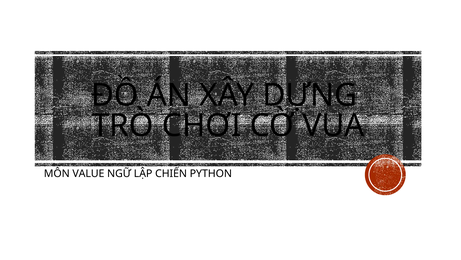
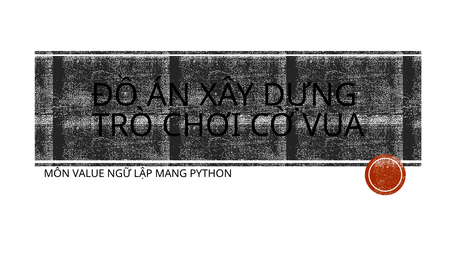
CHIẾN: CHIẾN -> MANG (171, 173)
